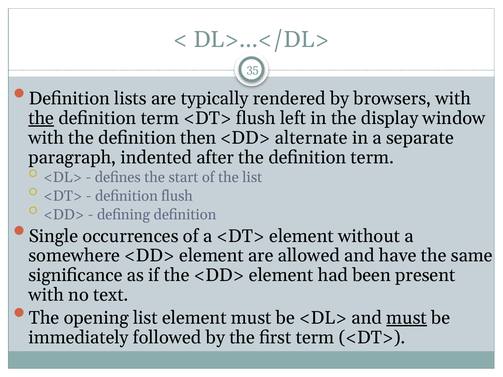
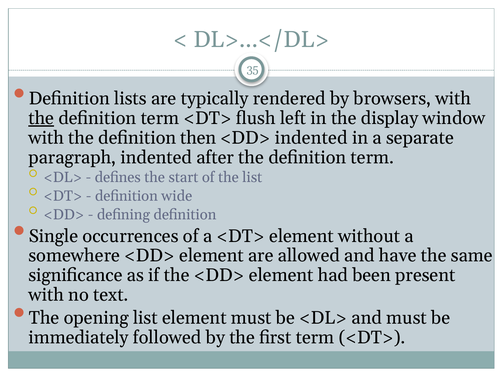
<DD> alternate: alternate -> indented (311, 138)
definition flush: flush -> wide (177, 196)
must underline: present -> none (407, 318)
